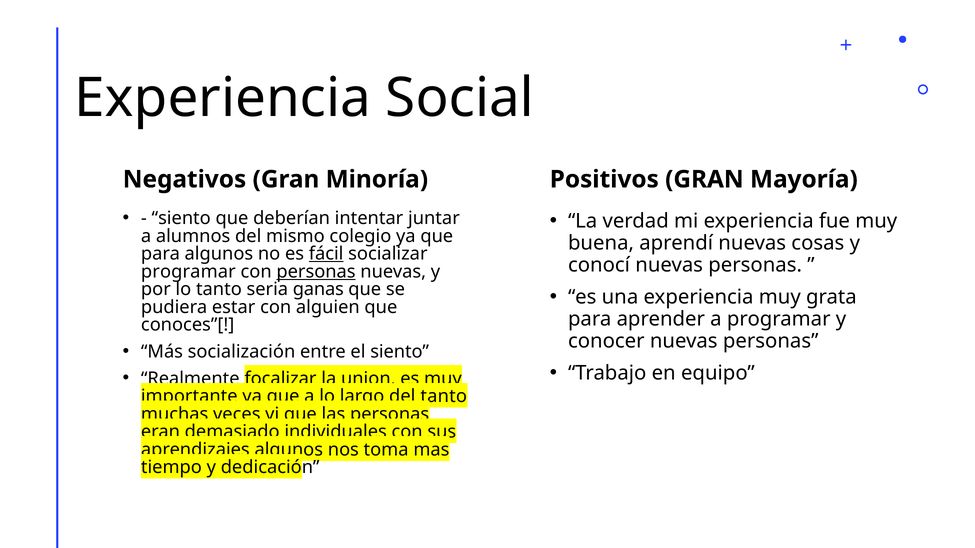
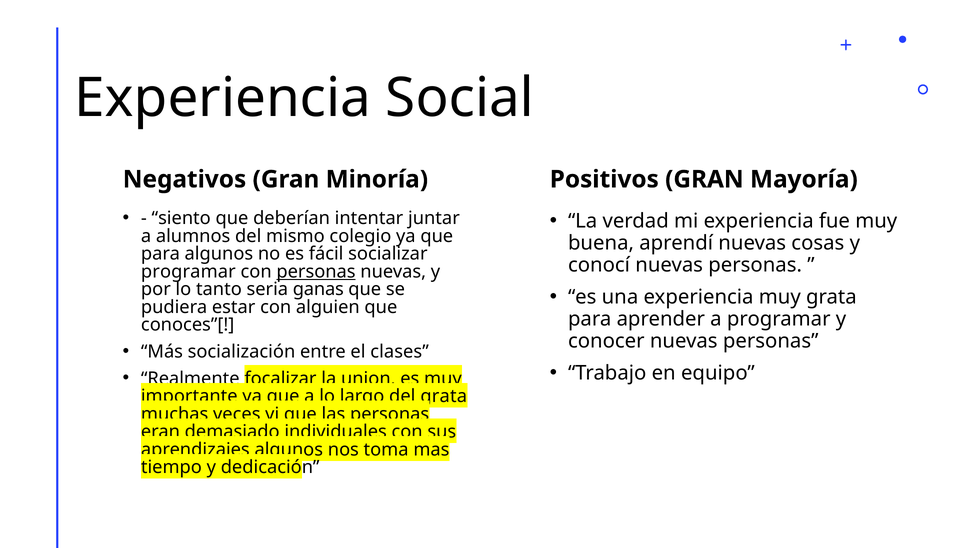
fácil underline: present -> none (326, 254)
el siento: siento -> clases (400, 352)
tanto: tanto -> grata (444, 397)
